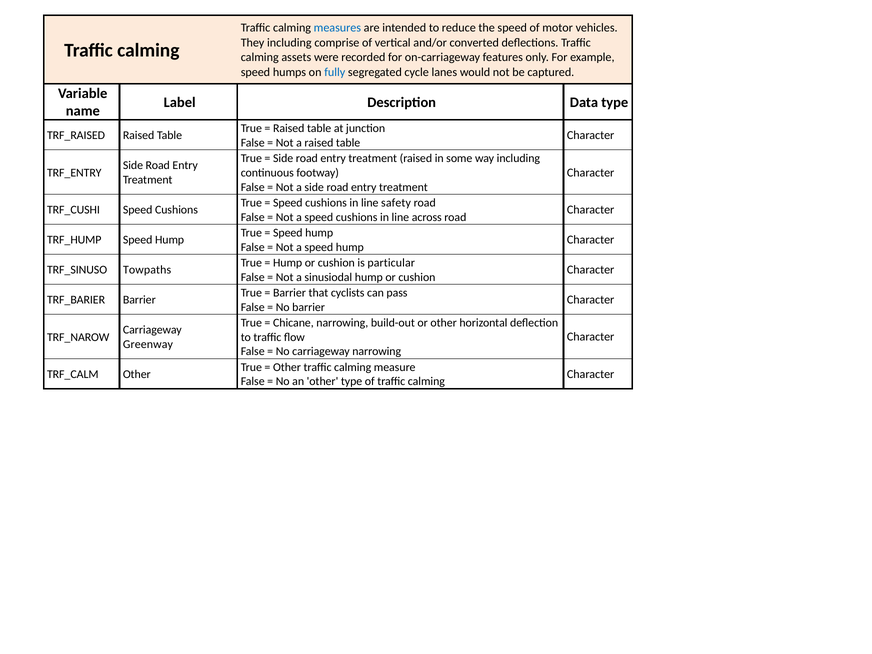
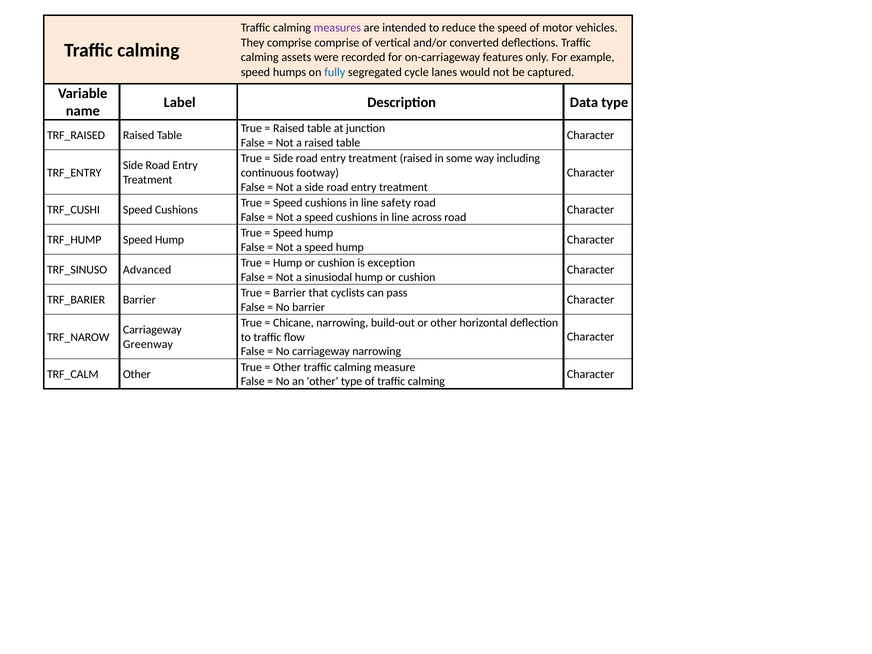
measures colour: blue -> purple (337, 28)
They including: including -> comprise (289, 43)
particular: particular -> exception (391, 263)
Towpaths: Towpaths -> Advanced (147, 270)
